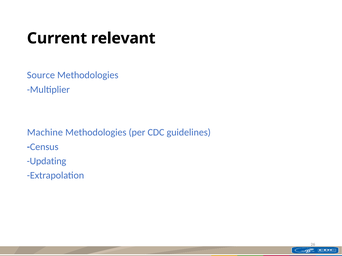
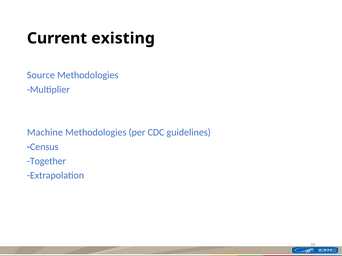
relevant: relevant -> existing (123, 38)
Updating: Updating -> Together (46, 161)
